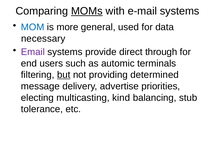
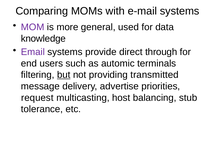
MOMs underline: present -> none (87, 11)
MOM colour: blue -> purple (33, 27)
necessary: necessary -> knowledge (43, 39)
determined: determined -> transmitted (155, 75)
electing: electing -> request (37, 98)
kind: kind -> host (121, 98)
